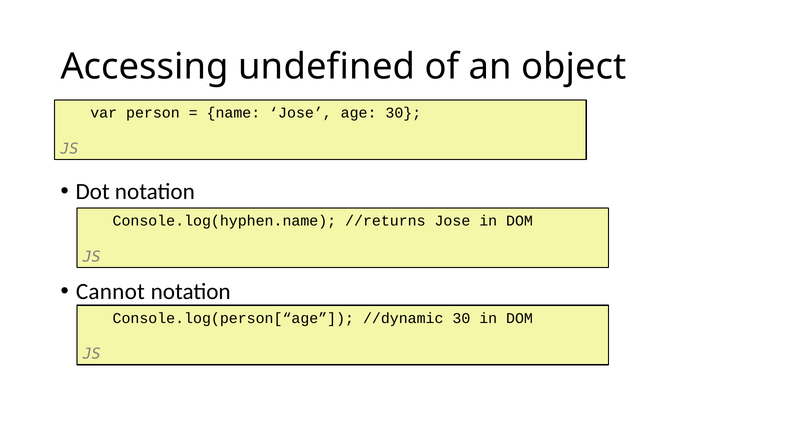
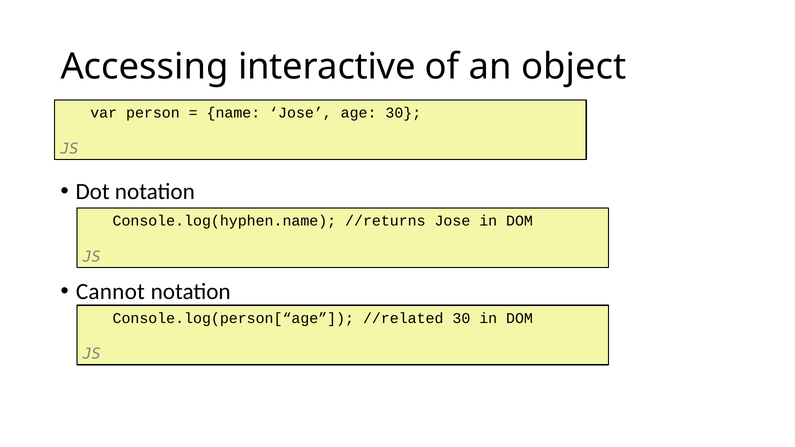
undefined: undefined -> interactive (327, 67)
//dynamic: //dynamic -> //related (403, 318)
